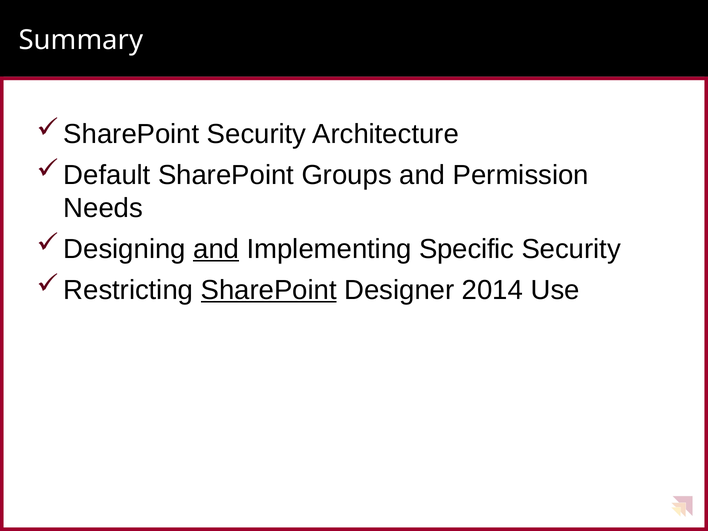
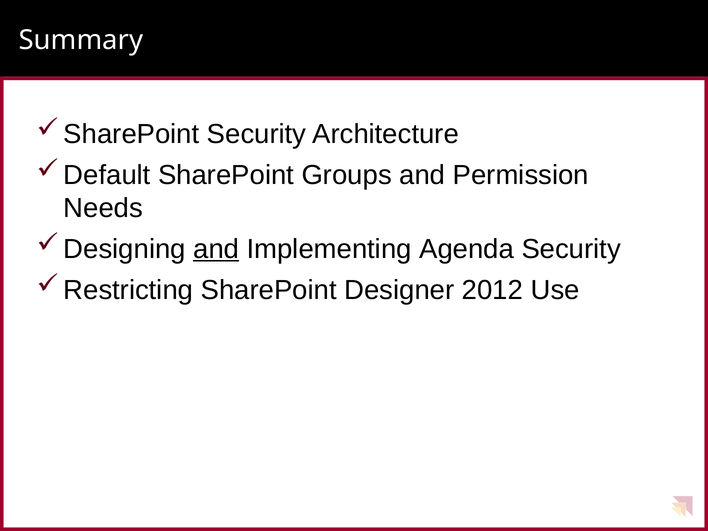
Specific: Specific -> Agenda (467, 249)
SharePoint underline: present -> none (269, 290)
2014: 2014 -> 2012 (492, 290)
